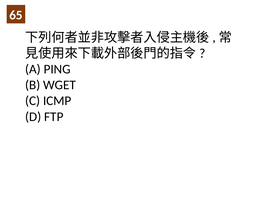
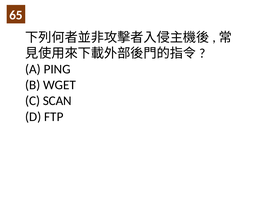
ICMP: ICMP -> SCAN (57, 100)
